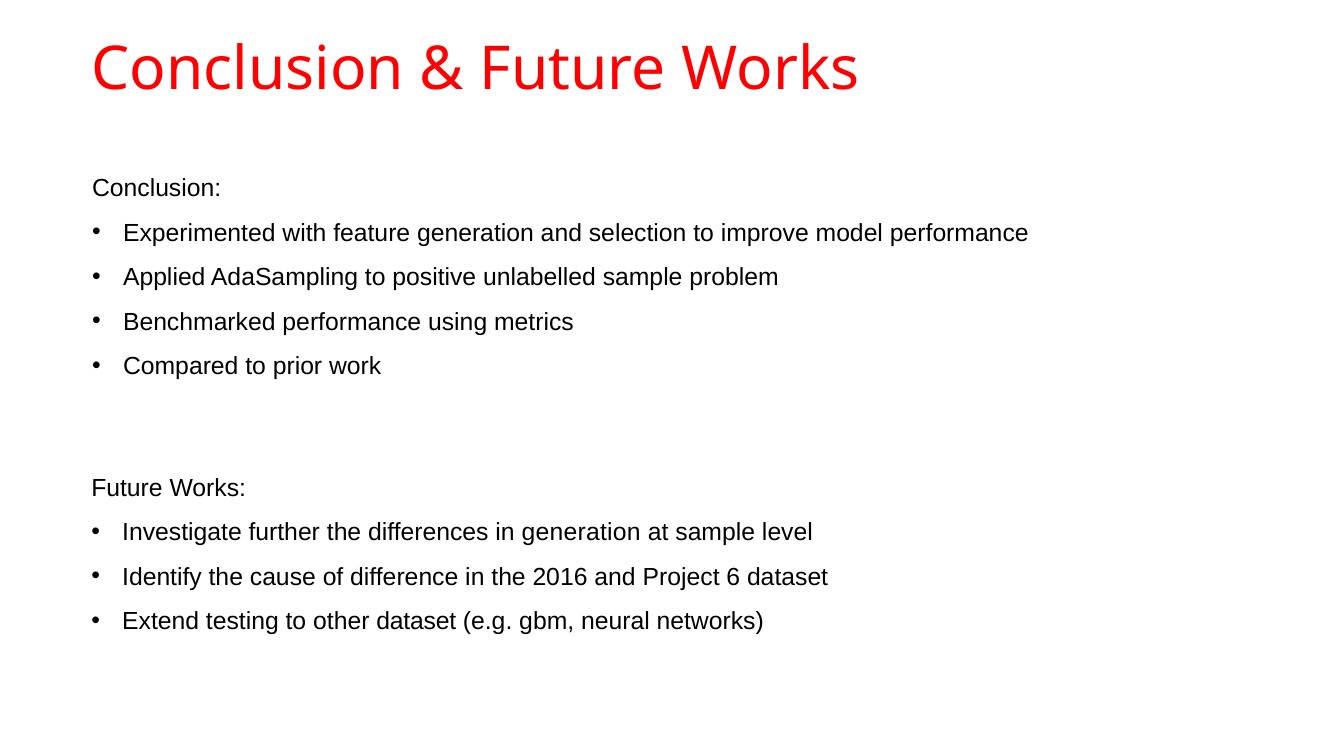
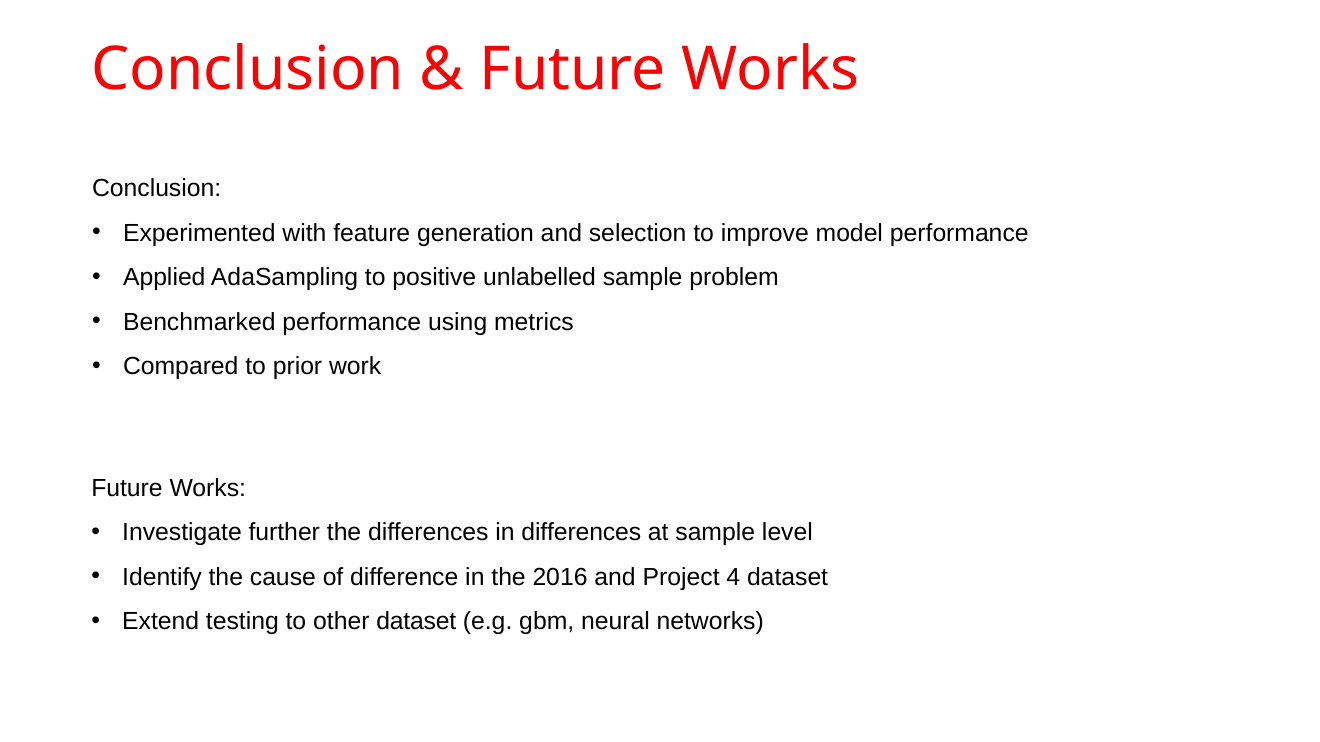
in generation: generation -> differences (581, 533)
6: 6 -> 4 (733, 577)
